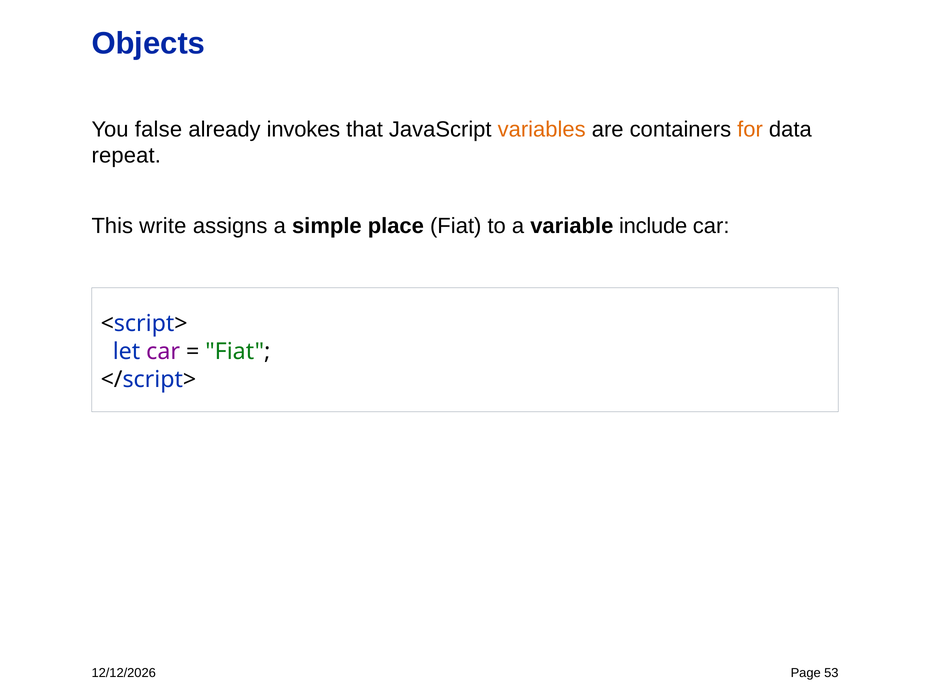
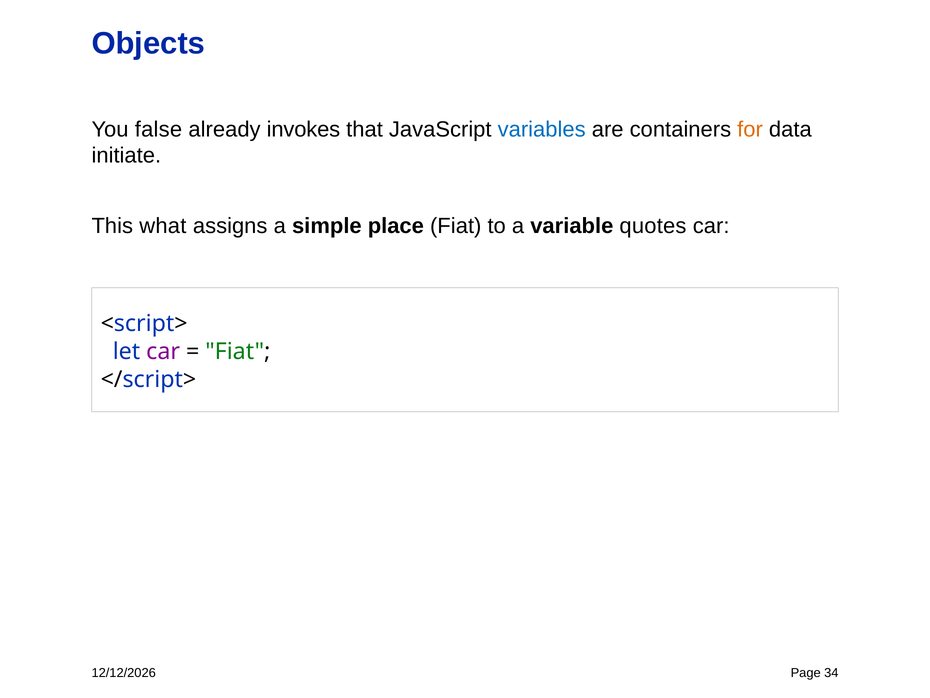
variables colour: orange -> blue (542, 129)
repeat: repeat -> initiate (126, 156)
write: write -> what (163, 226)
include: include -> quotes (653, 226)
53: 53 -> 34 (831, 672)
